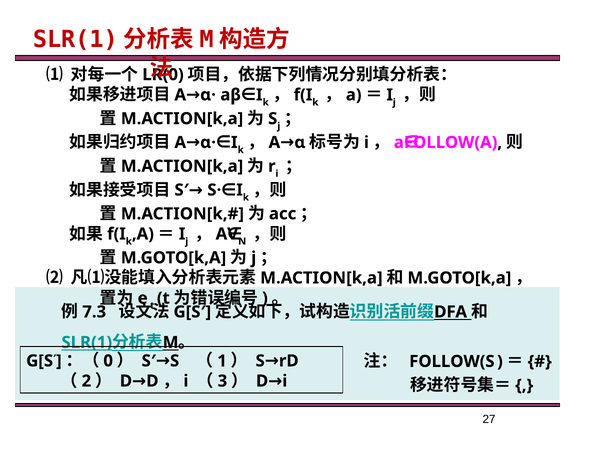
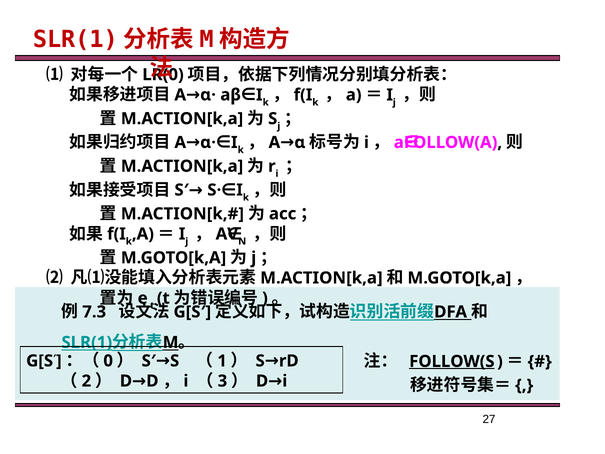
FOLLOW(S underline: none -> present (452, 361)
